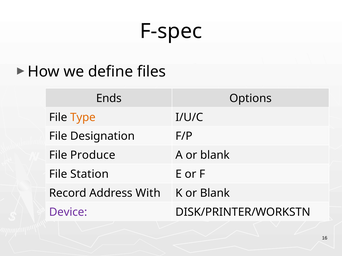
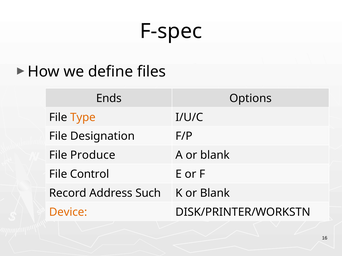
Station: Station -> Control (90, 174)
With: With -> Such (148, 193)
Device colour: purple -> orange (68, 212)
